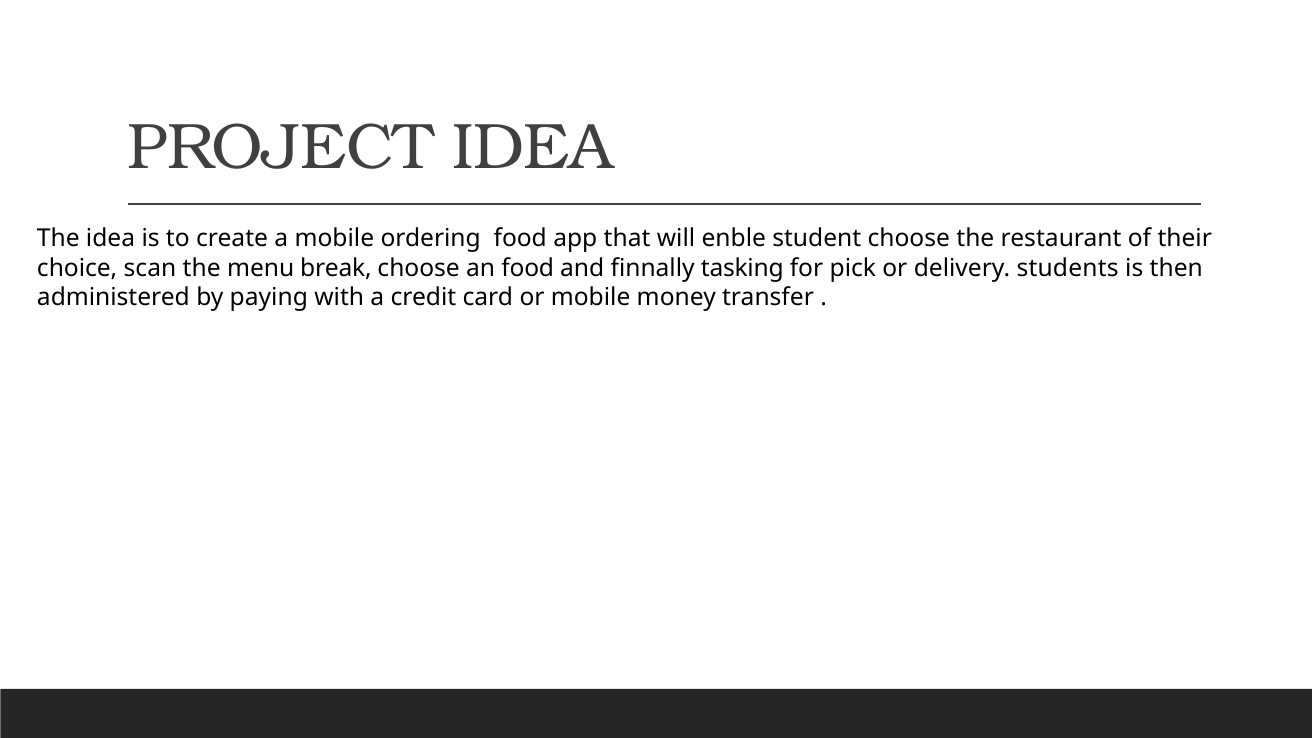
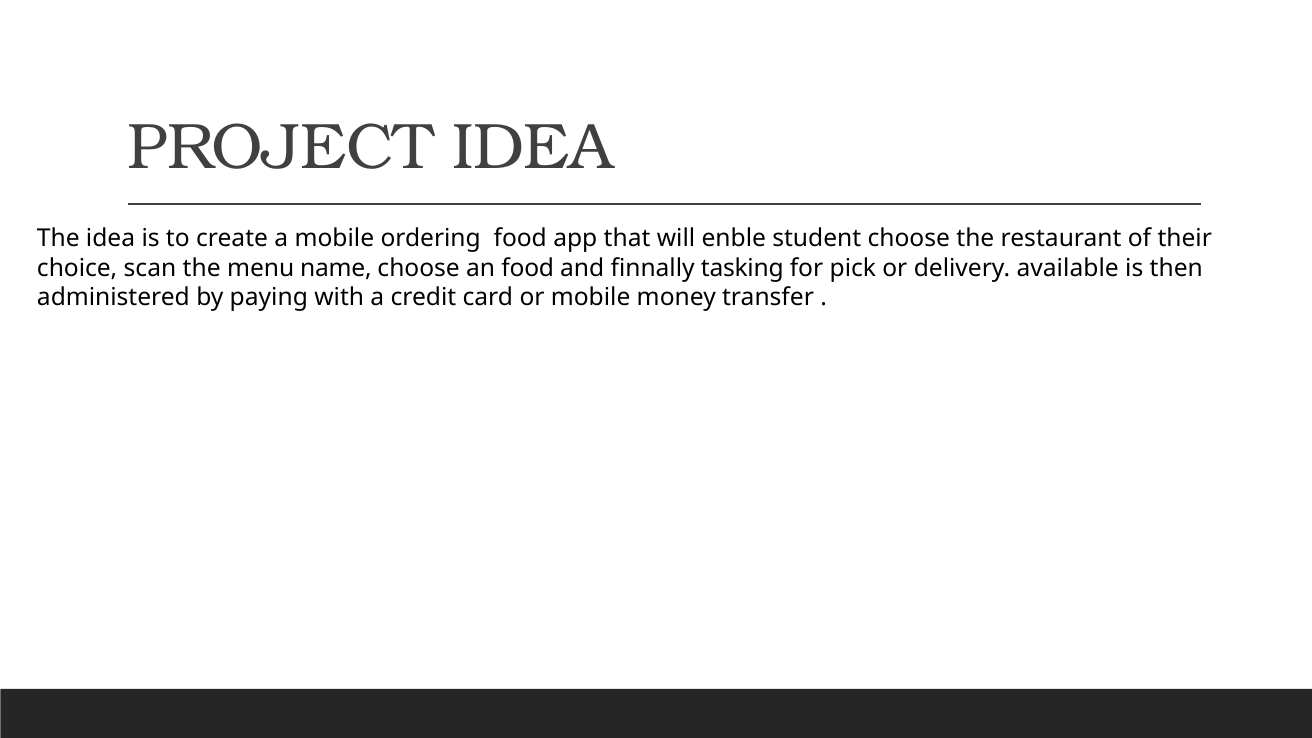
break: break -> name (336, 268)
students: students -> available (1068, 268)
